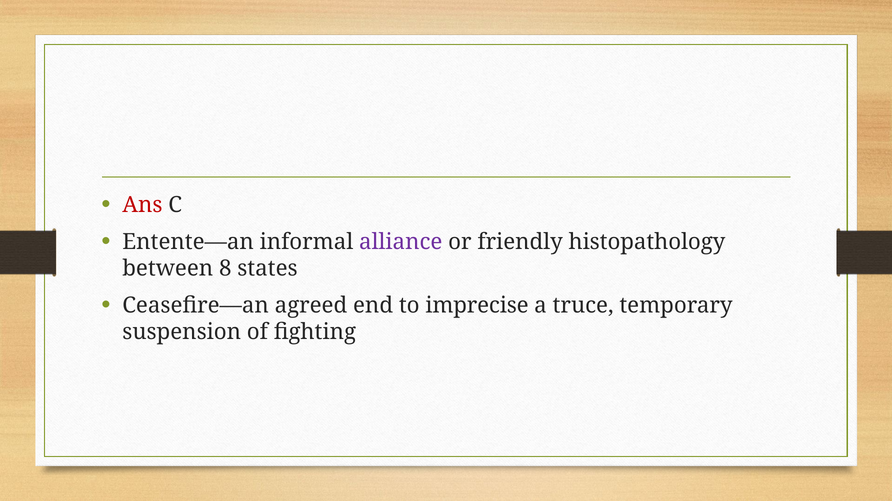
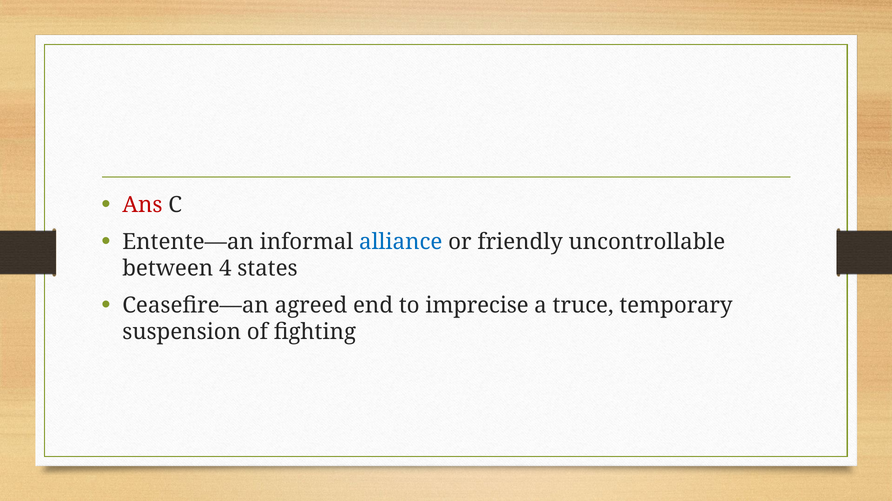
alliance colour: purple -> blue (401, 242)
histopathology: histopathology -> uncontrollable (647, 242)
8: 8 -> 4 (225, 269)
